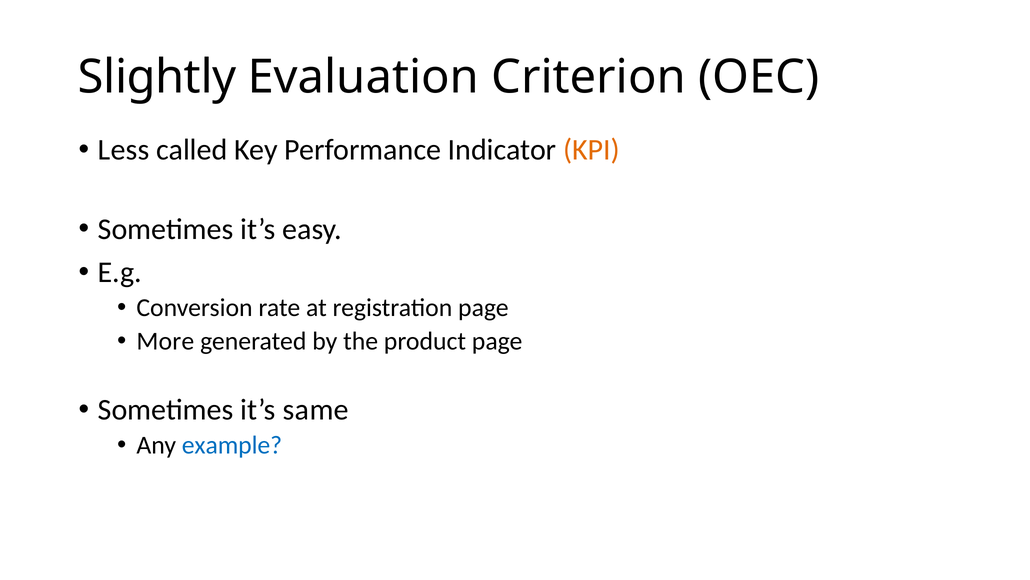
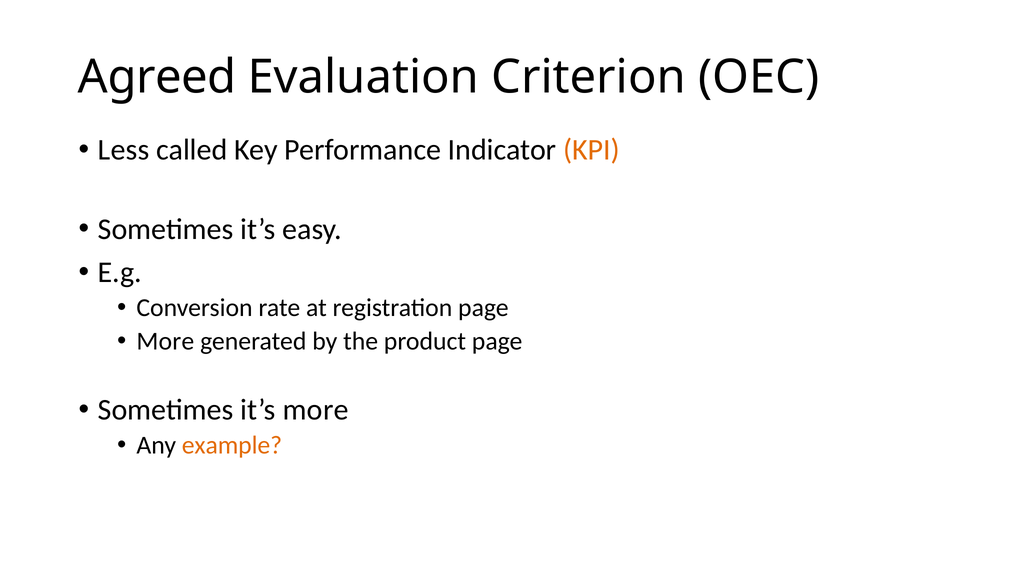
Slightly: Slightly -> Agreed (157, 77)
it’s same: same -> more (316, 409)
example colour: blue -> orange (232, 445)
